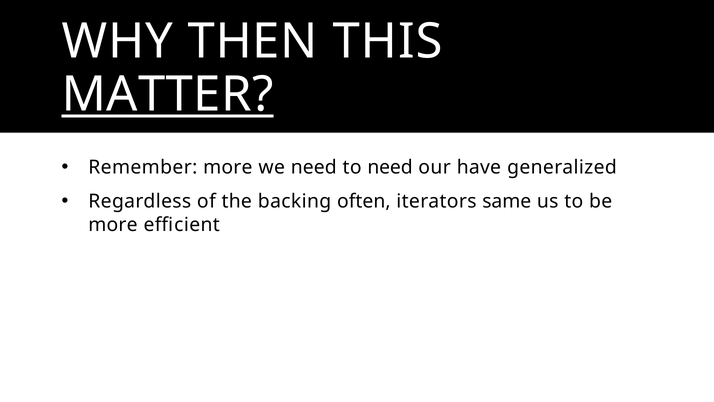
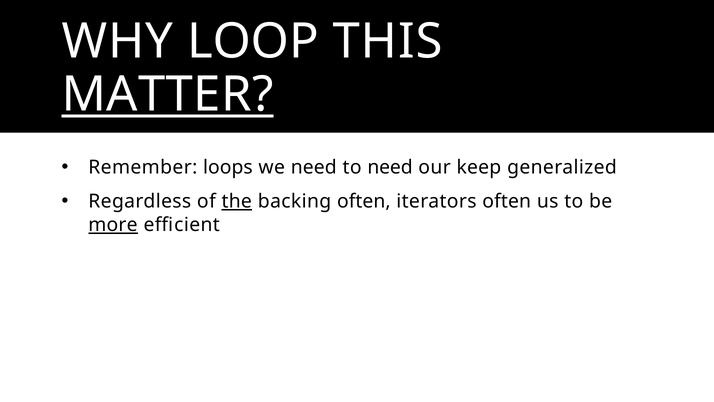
THEN: THEN -> LOOP (253, 42)
Remember more: more -> loops (228, 167)
have: have -> keep (479, 167)
the underline: none -> present (237, 201)
iterators same: same -> often (507, 201)
more underline: none -> present (113, 225)
